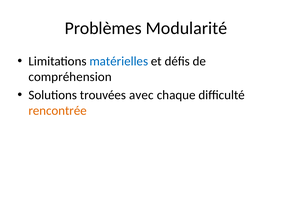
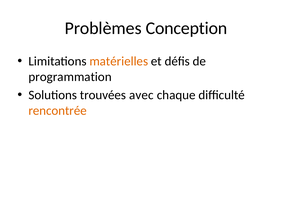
Modularité: Modularité -> Conception (186, 28)
matérielles colour: blue -> orange (119, 61)
compréhension: compréhension -> programmation (70, 77)
